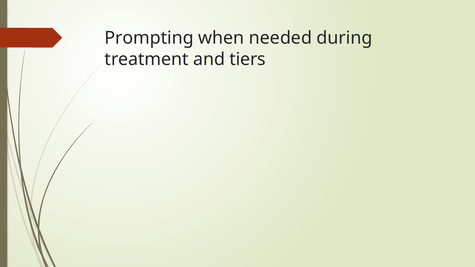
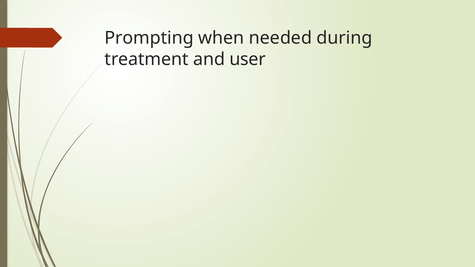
tiers: tiers -> user (248, 59)
